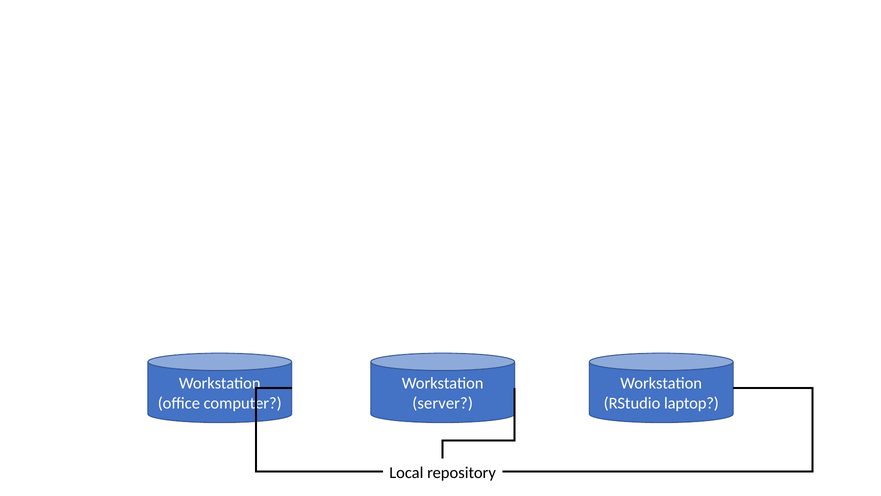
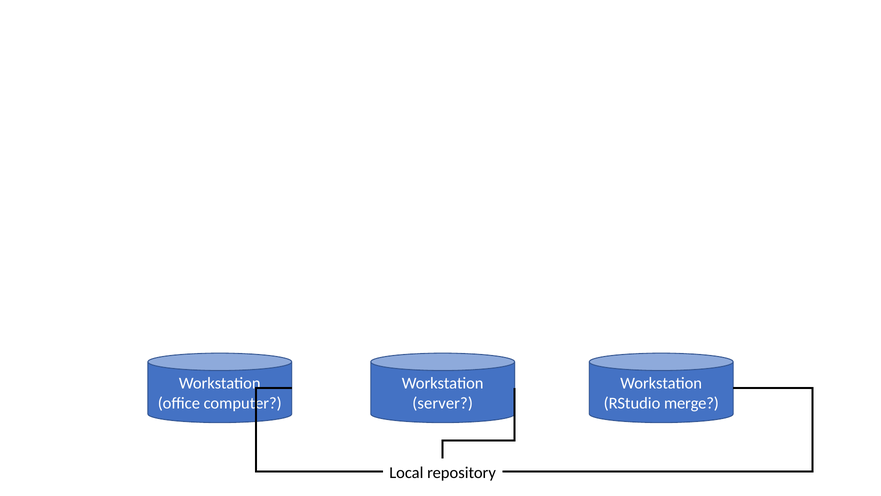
laptop: laptop -> merge (691, 403)
